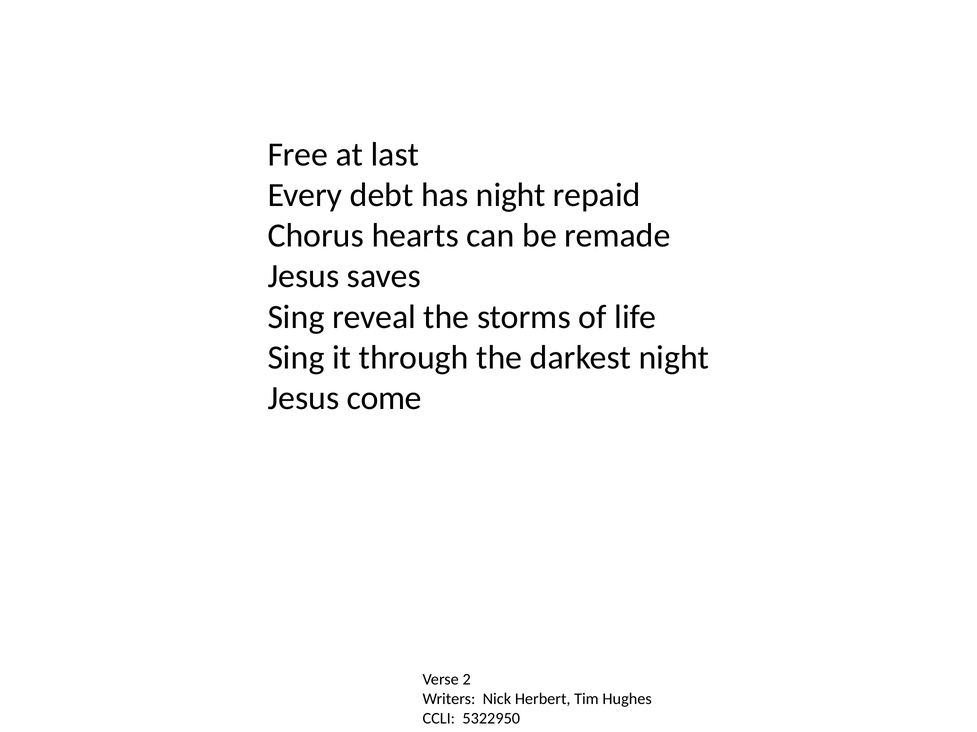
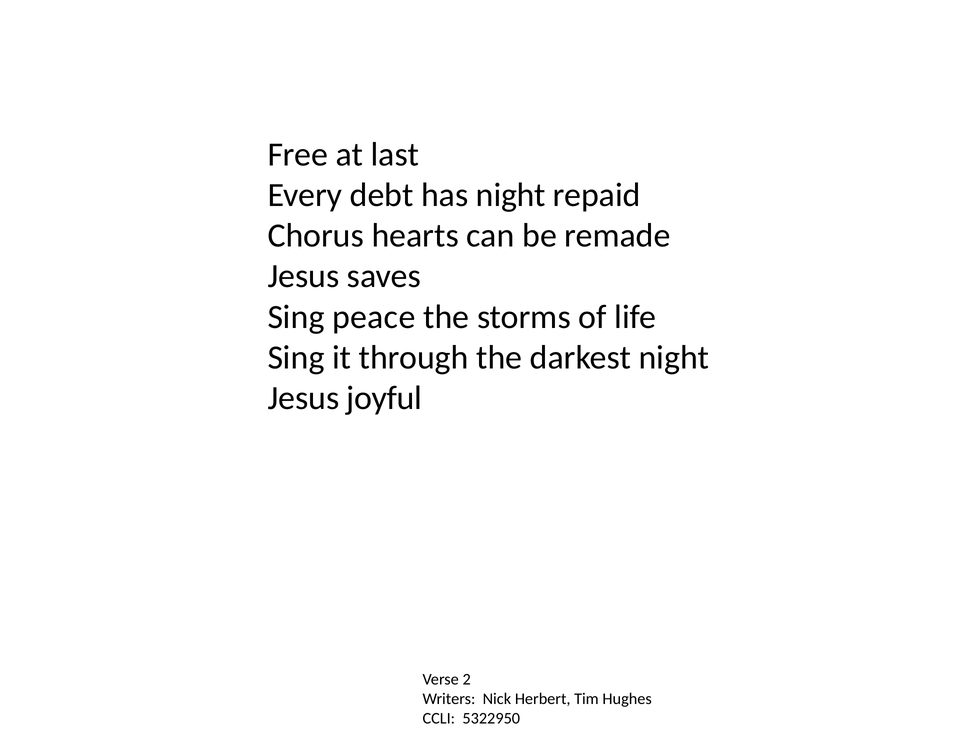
reveal: reveal -> peace (374, 317)
come: come -> joyful (384, 399)
